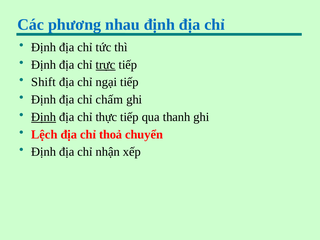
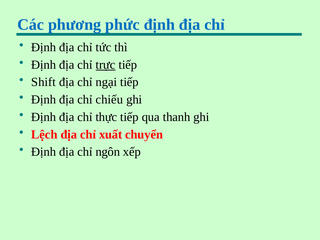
nhau: nhau -> phức (122, 25)
chấm: chấm -> chiếu (109, 100)
Định underline: present -> none (44, 117)
thoả: thoả -> xuất (111, 134)
nhận: nhận -> ngôn (108, 152)
